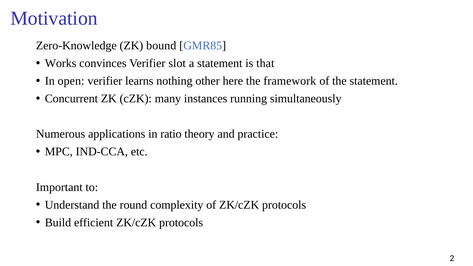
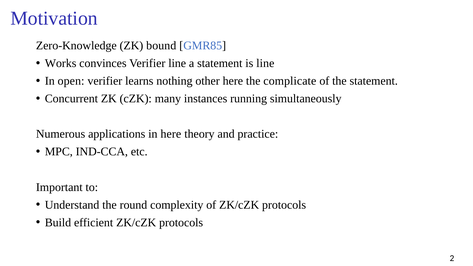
Verifier slot: slot -> line (177, 63)
is that: that -> line (265, 63)
framework: framework -> complicate (290, 81)
in ratio: ratio -> here (171, 134)
